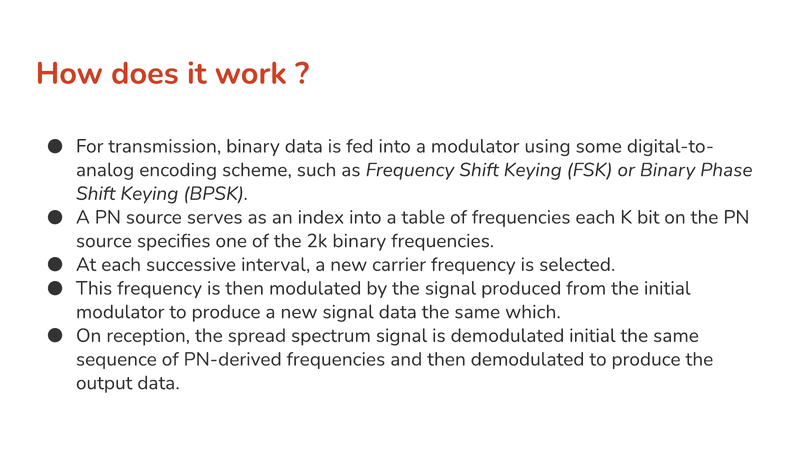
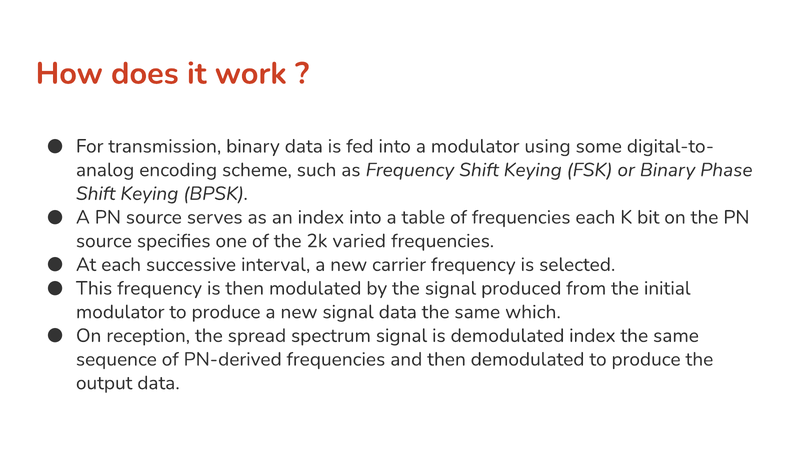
2k binary: binary -> varied (359, 241)
demodulated initial: initial -> index (592, 336)
